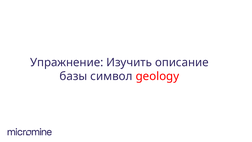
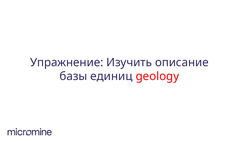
символ: символ -> единиц (111, 76)
